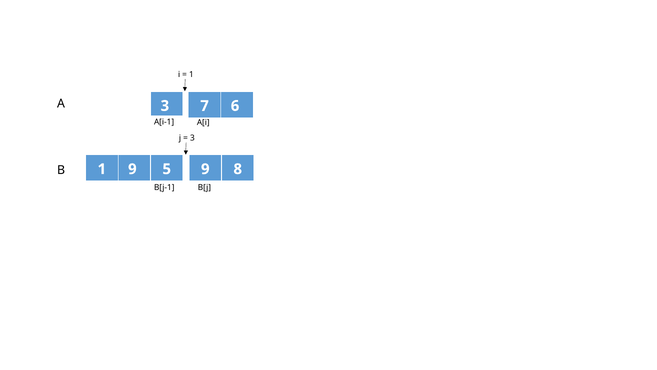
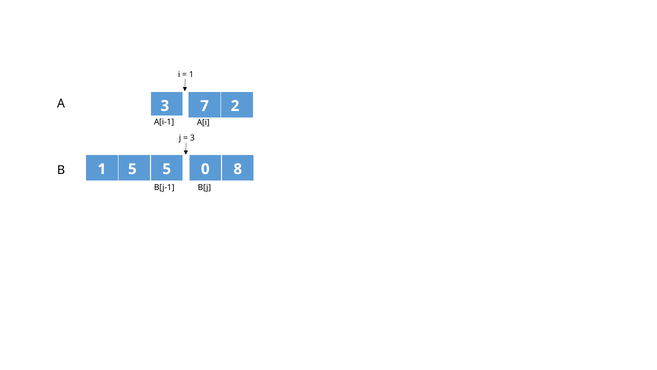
6: 6 -> 2 (235, 106)
1 9: 9 -> 5 (132, 169)
5 9: 9 -> 0 (205, 169)
